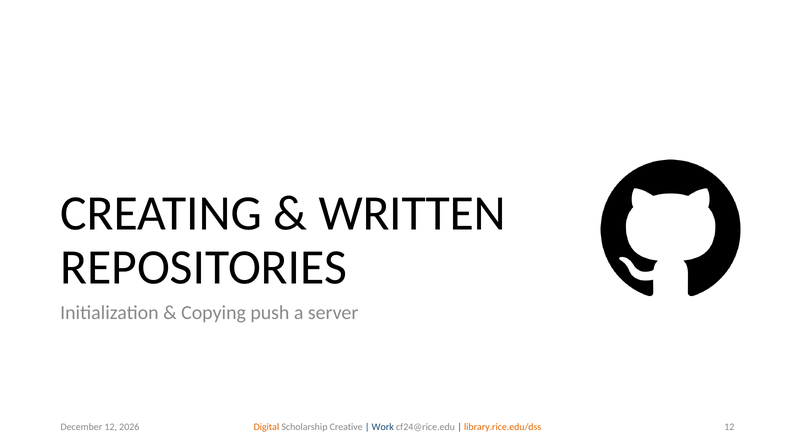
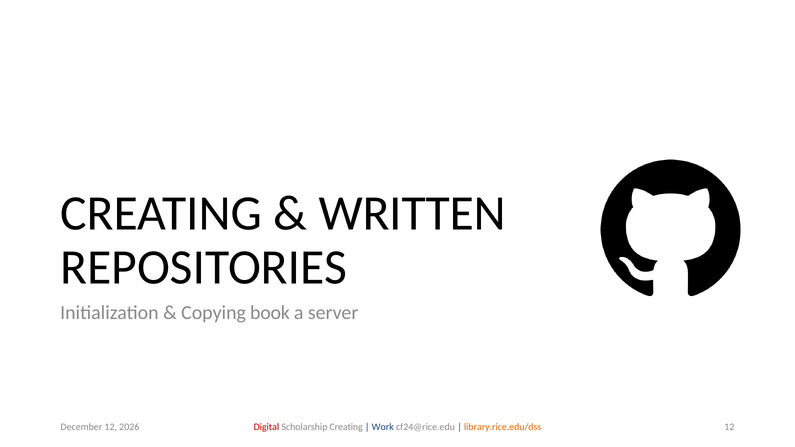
push: push -> book (270, 313)
Digital colour: orange -> red (266, 427)
Scholarship Creative: Creative -> Creating (346, 427)
